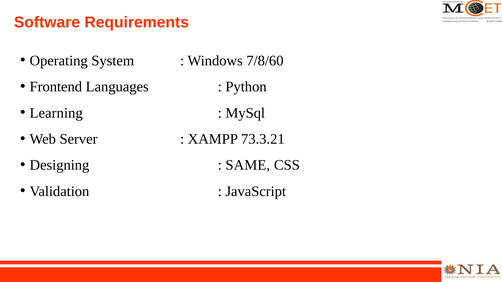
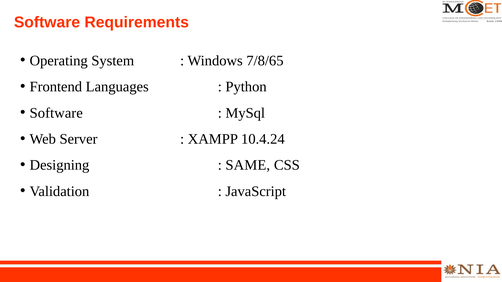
7/8/60: 7/8/60 -> 7/8/65 (265, 61)
Learning: Learning -> Software (56, 113)
73.3.21: 73.3.21 -> 10.4.24 (263, 139)
